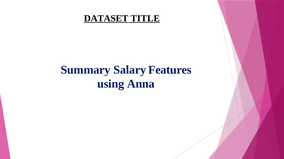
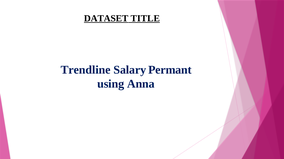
Summary: Summary -> Trendline (86, 70)
Features: Features -> Permant (170, 70)
